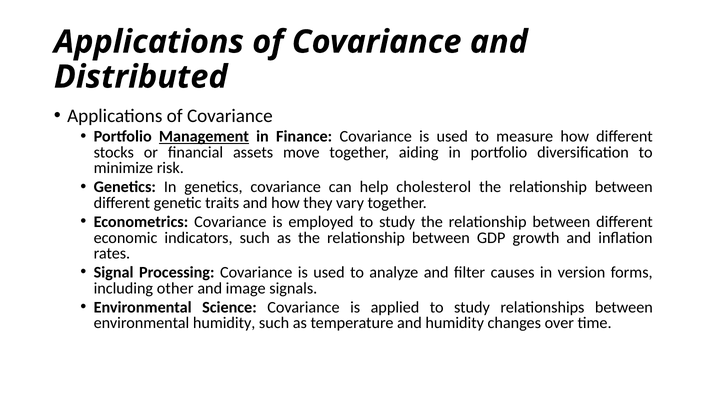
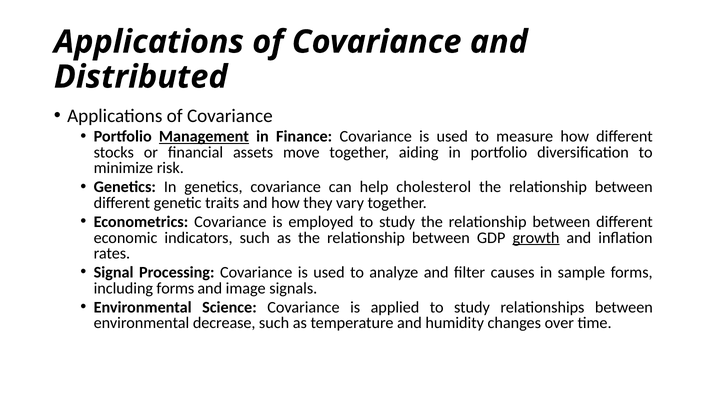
growth underline: none -> present (536, 238)
version: version -> sample (581, 272)
including other: other -> forms (175, 288)
environmental humidity: humidity -> decrease (224, 323)
